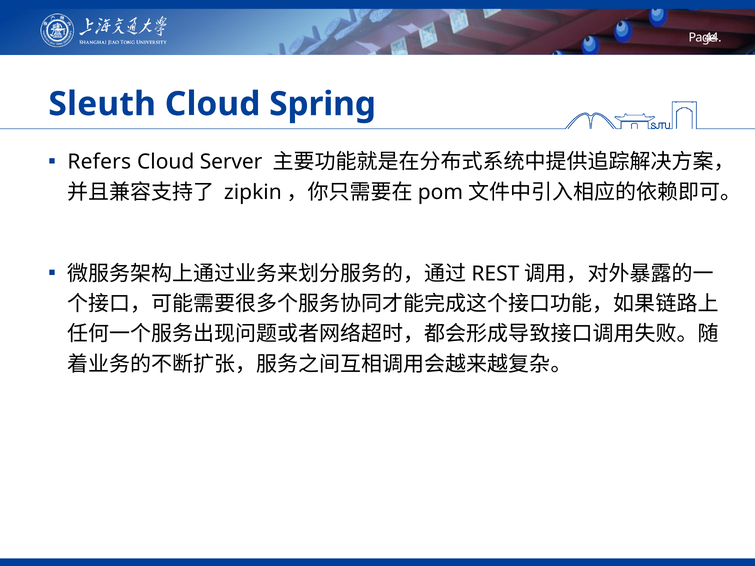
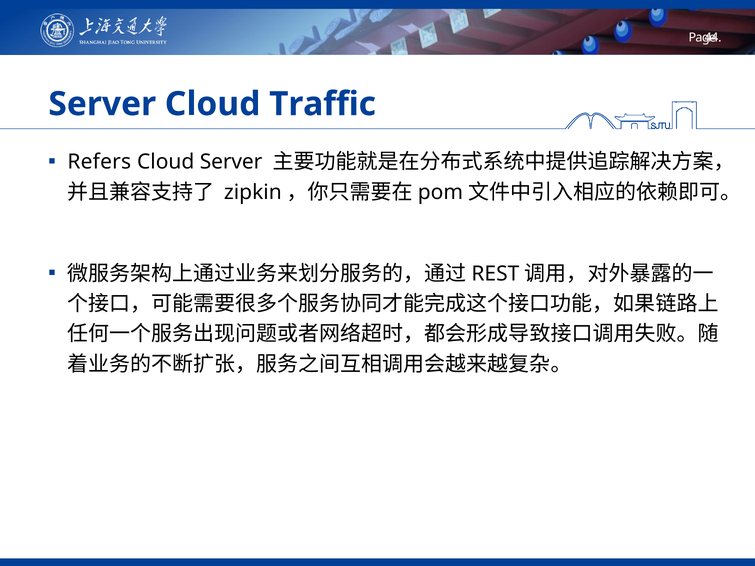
Sleuth: Sleuth -> Server (102, 104)
Spring: Spring -> Traffic (323, 104)
